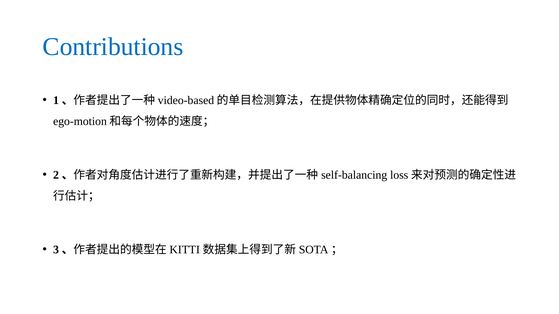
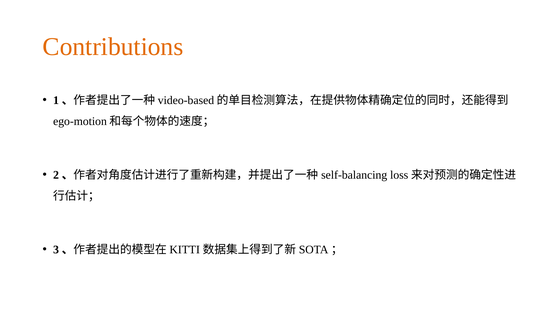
Contributions colour: blue -> orange (113, 47)
